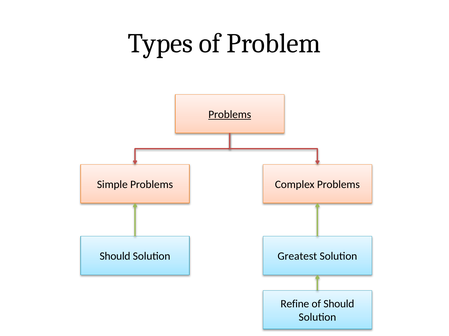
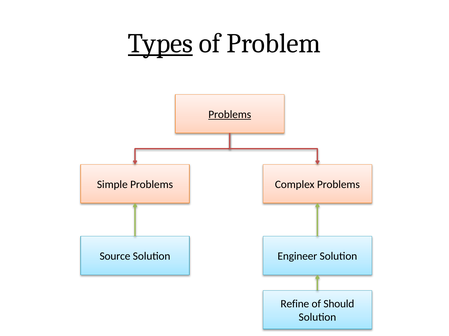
Types underline: none -> present (160, 43)
Should: Should -> Source (115, 257)
Greatest: Greatest -> Engineer (297, 257)
